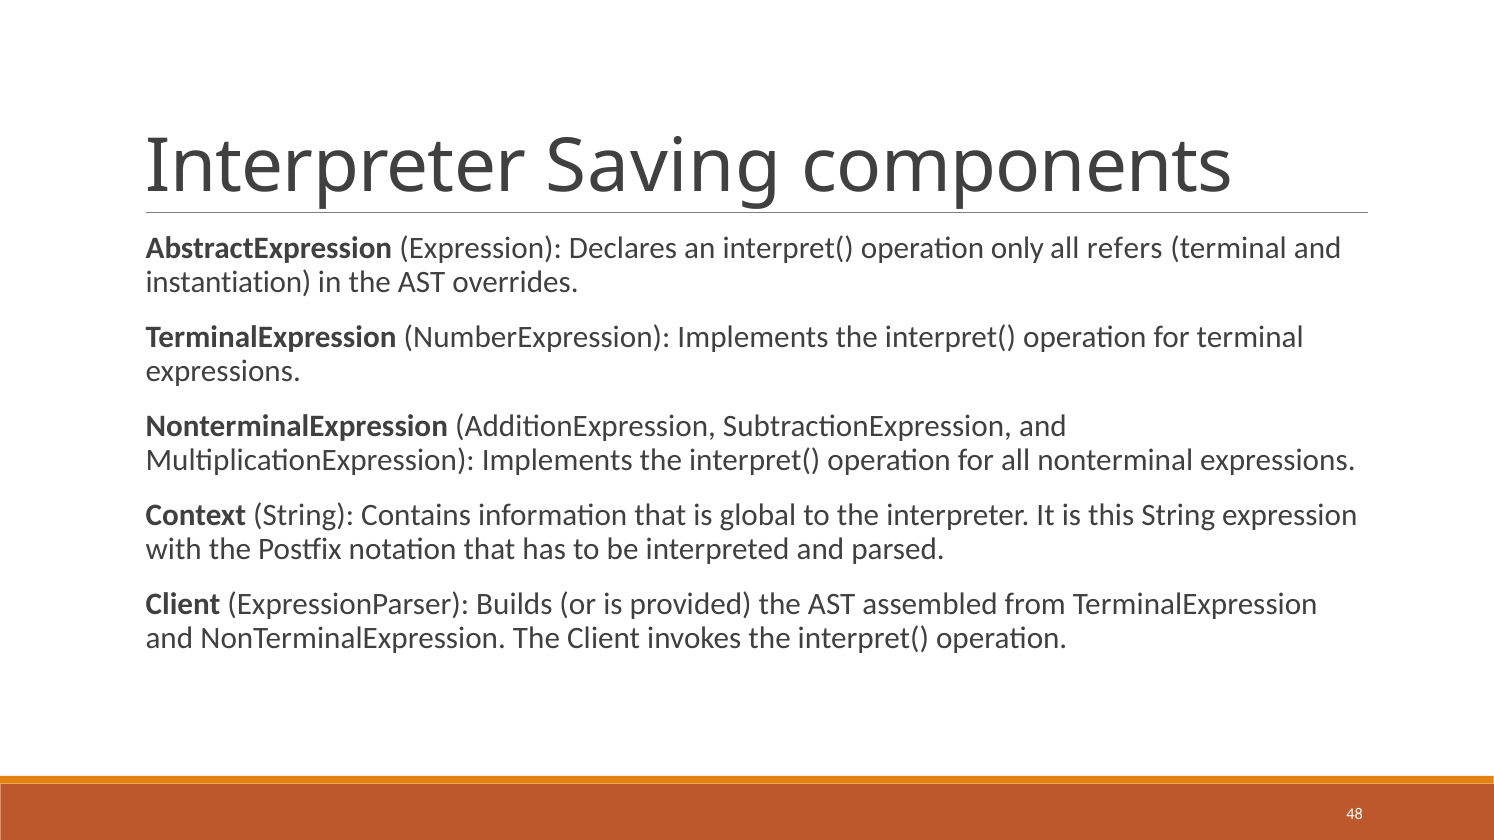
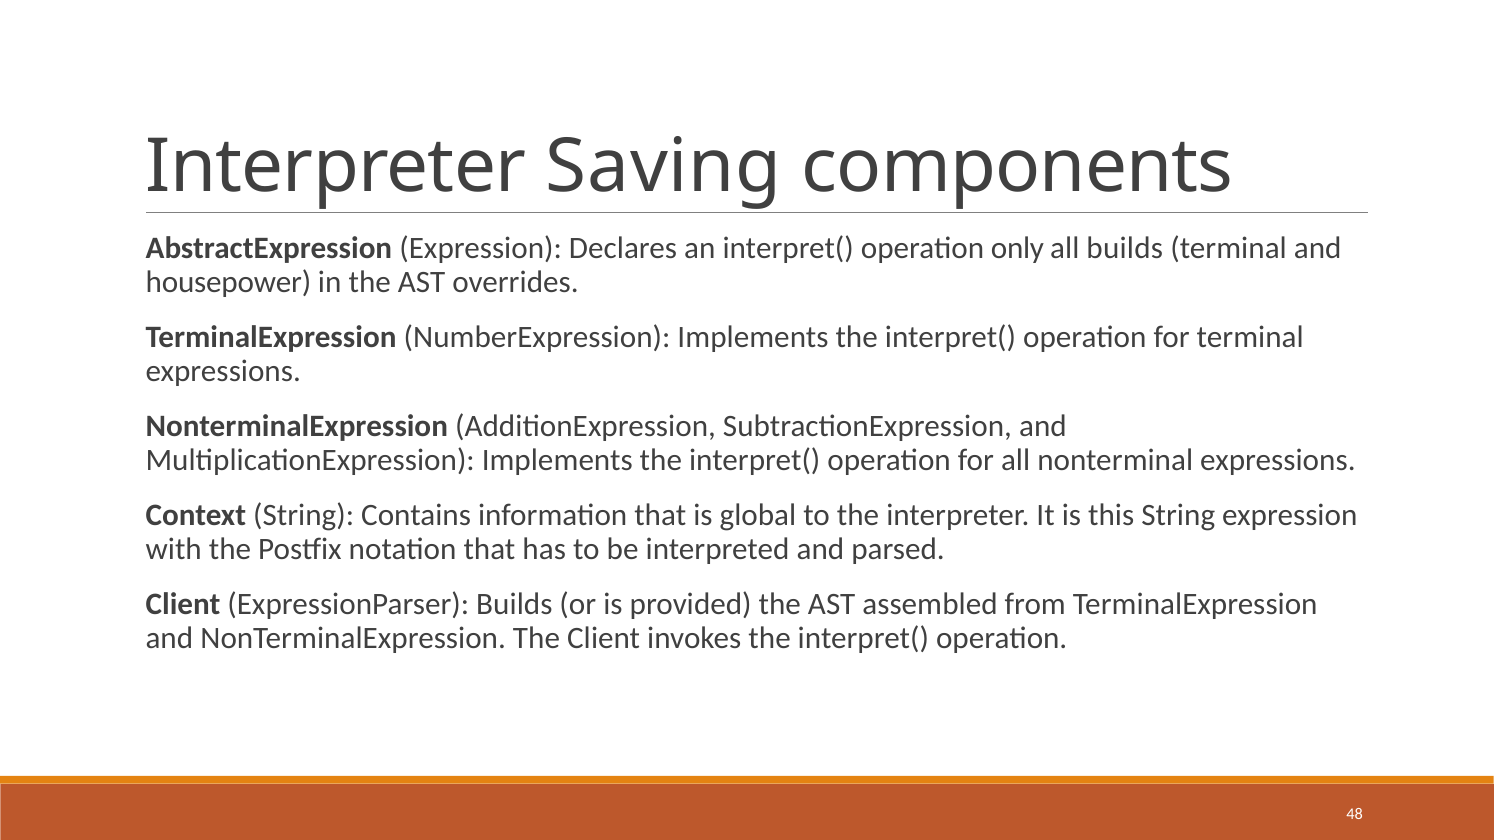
all refers: refers -> builds (1125, 248)
instantiation: instantiation -> housepower (228, 282)
